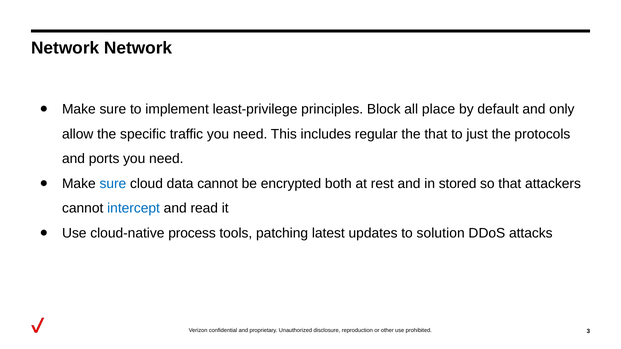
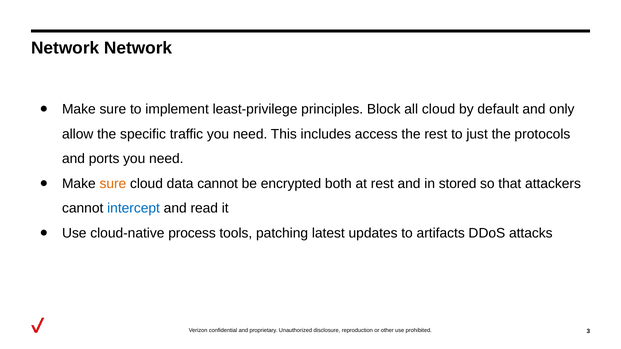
all place: place -> cloud (439, 109)
regular: regular -> access (376, 134)
the that: that -> rest (436, 134)
sure colour: blue -> orange (113, 184)
solution: solution -> artifacts (441, 233)
